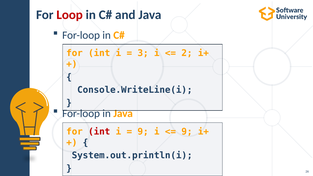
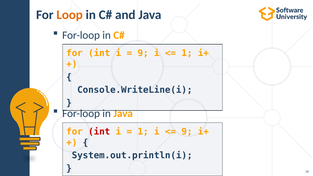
Loop colour: red -> orange (70, 15)
3: 3 -> 9 (143, 53)
2: 2 -> 1 (187, 53)
9: 9 -> 1 (143, 132)
